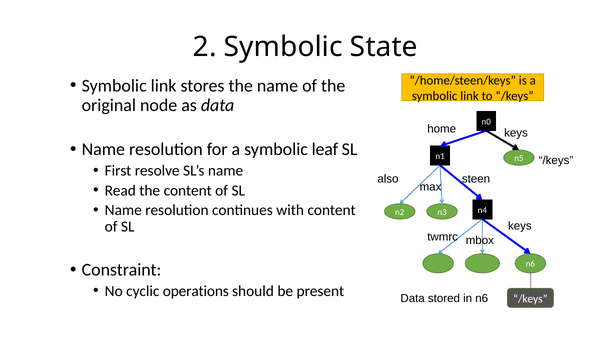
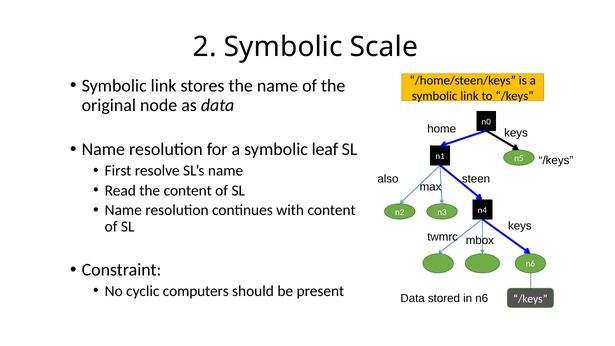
State: State -> Scale (384, 47)
operations: operations -> computers (196, 291)
